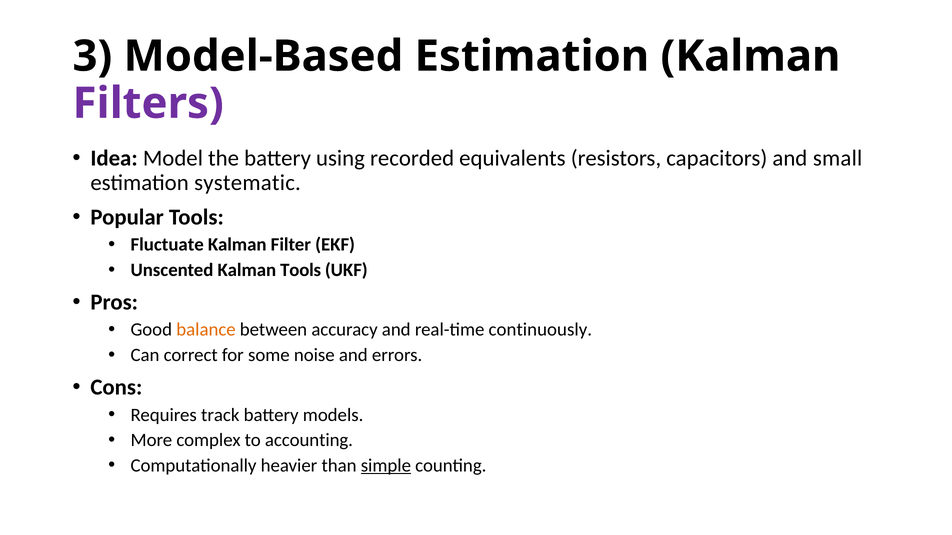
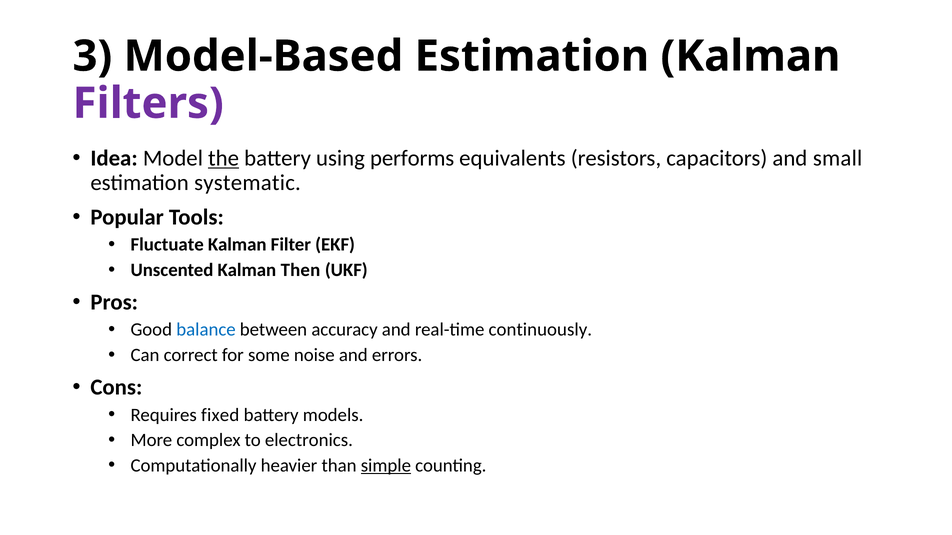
the underline: none -> present (224, 158)
recorded: recorded -> performs (412, 158)
Kalman Tools: Tools -> Then (300, 270)
balance colour: orange -> blue (206, 330)
track: track -> fixed (220, 415)
accounting: accounting -> electronics (309, 441)
